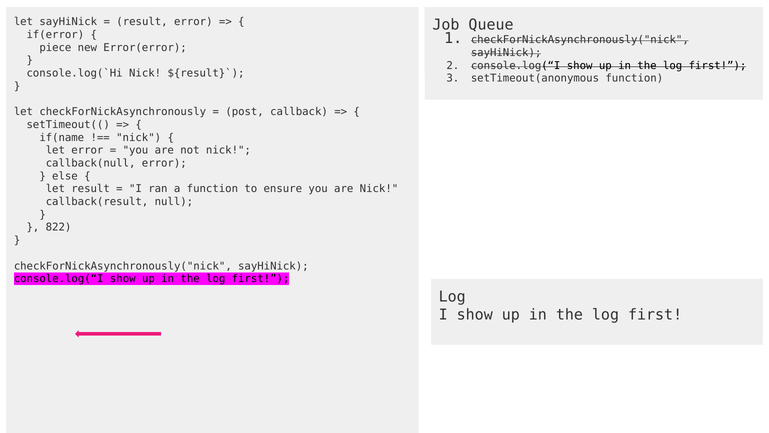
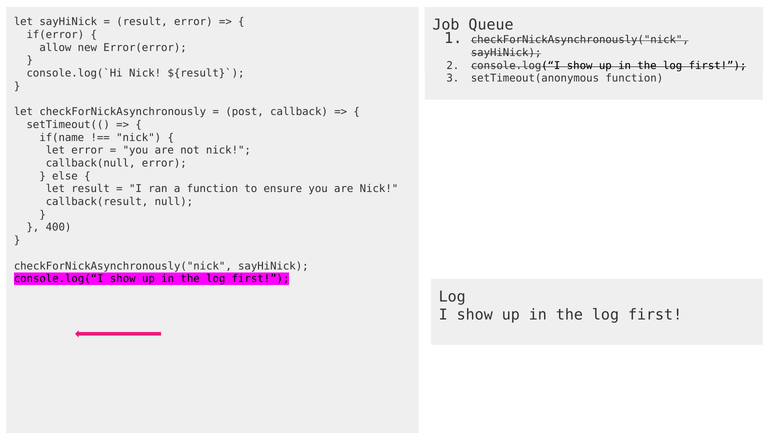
piece: piece -> allow (55, 48)
822: 822 -> 400 (59, 227)
